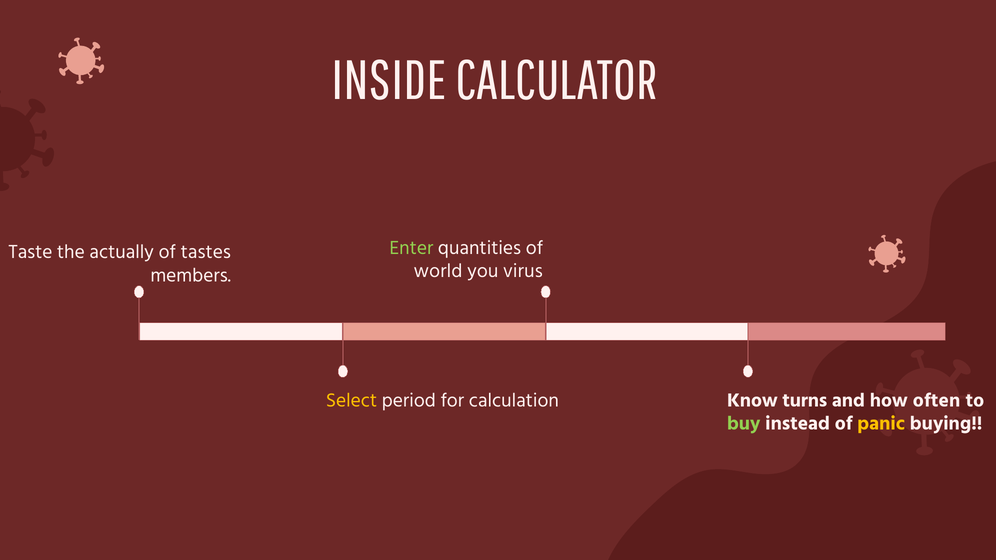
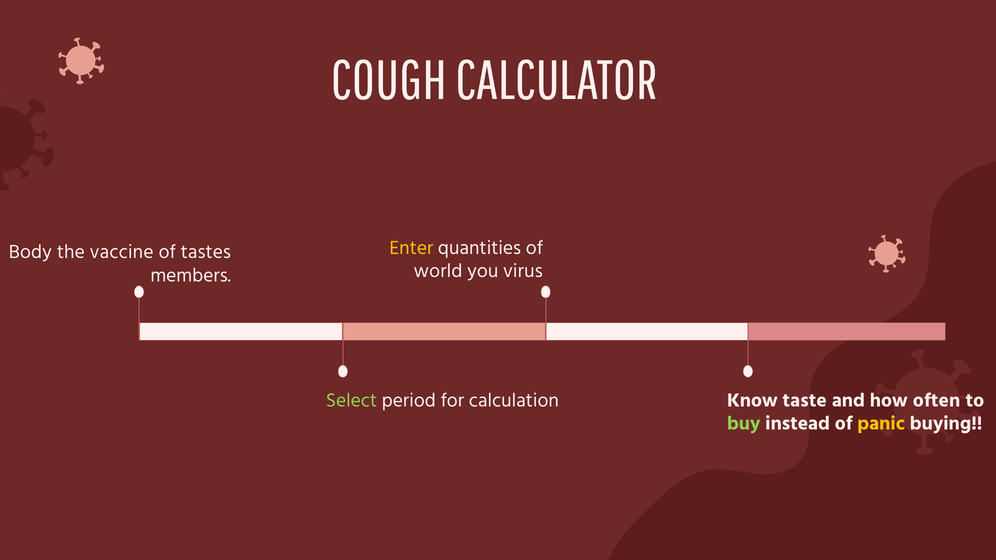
INSIDE: INSIDE -> COUGH (389, 81)
Enter colour: light green -> yellow (411, 248)
Taste: Taste -> Body (30, 252)
actually: actually -> vaccine (122, 252)
Select colour: yellow -> light green (351, 401)
turns: turns -> taste (805, 401)
